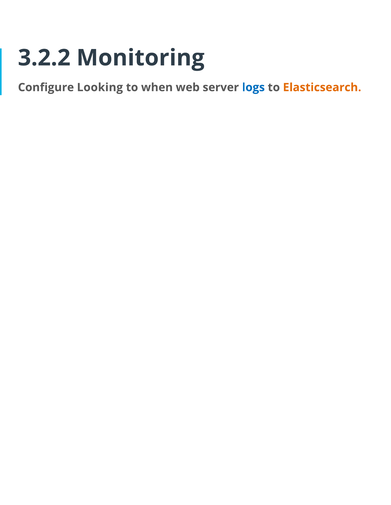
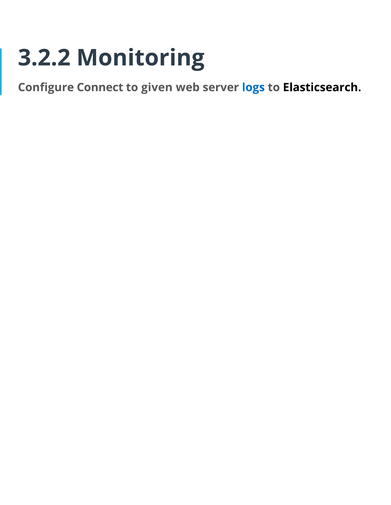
Looking: Looking -> Connect (100, 88)
when: when -> given (157, 88)
Elasticsearch colour: orange -> black (322, 88)
